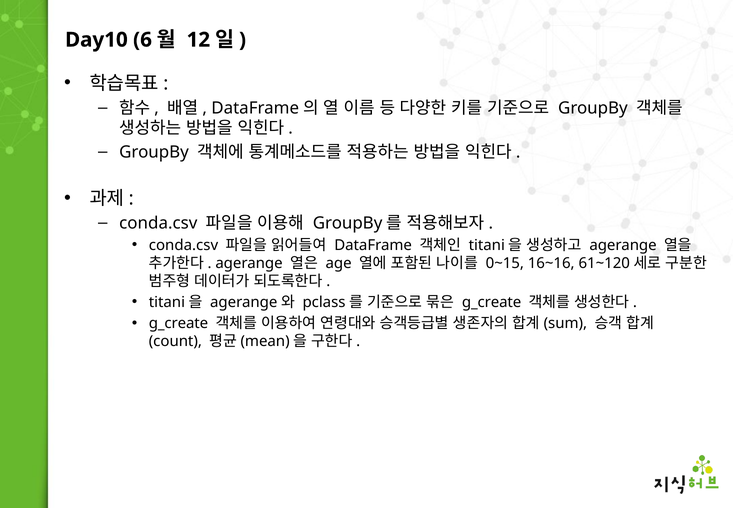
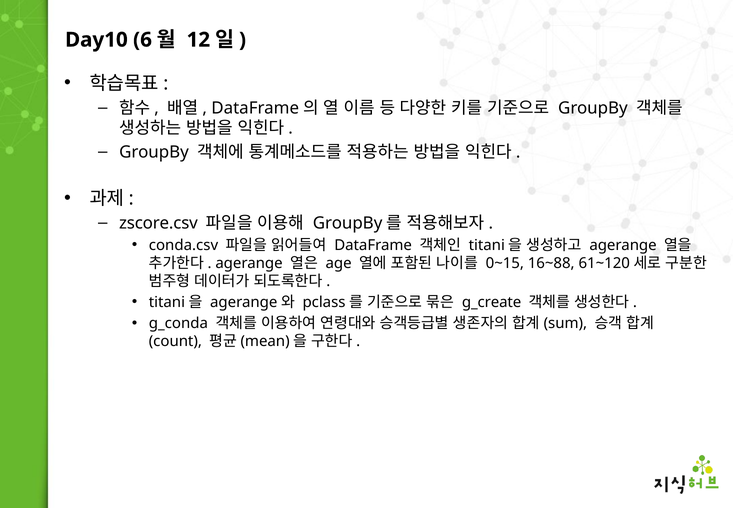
conda.csv: conda.csv -> zscore.csv (158, 223)
16~16: 16~16 -> 16~88 (551, 263)
g_create: g_create -> g_conda (178, 323)
